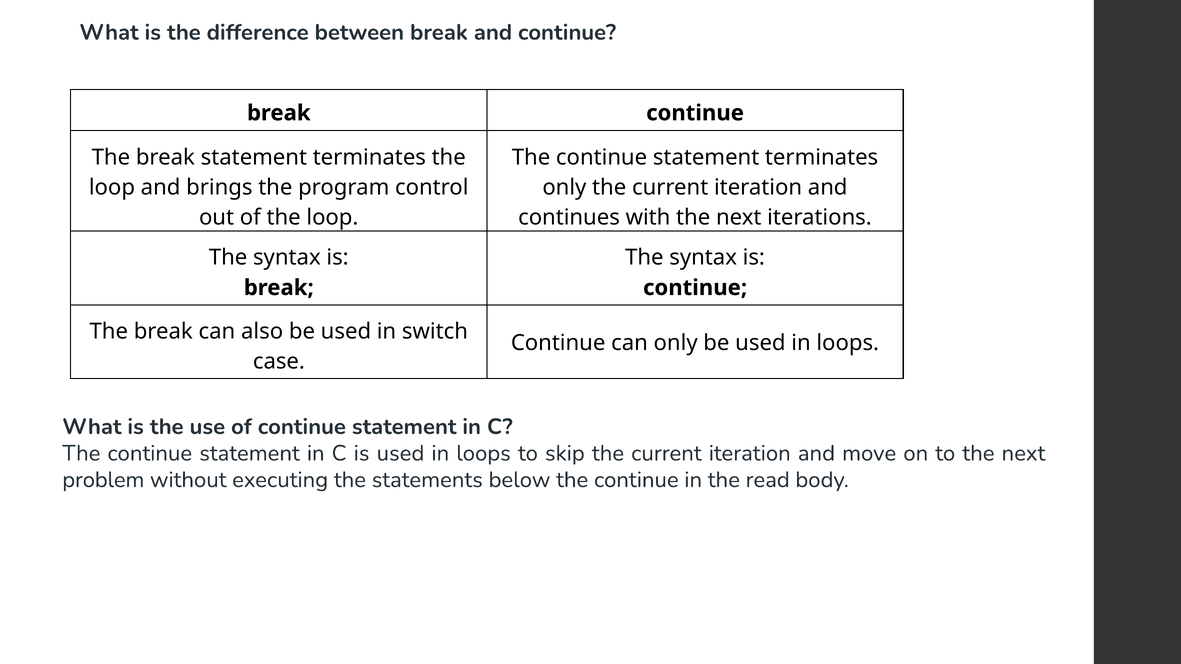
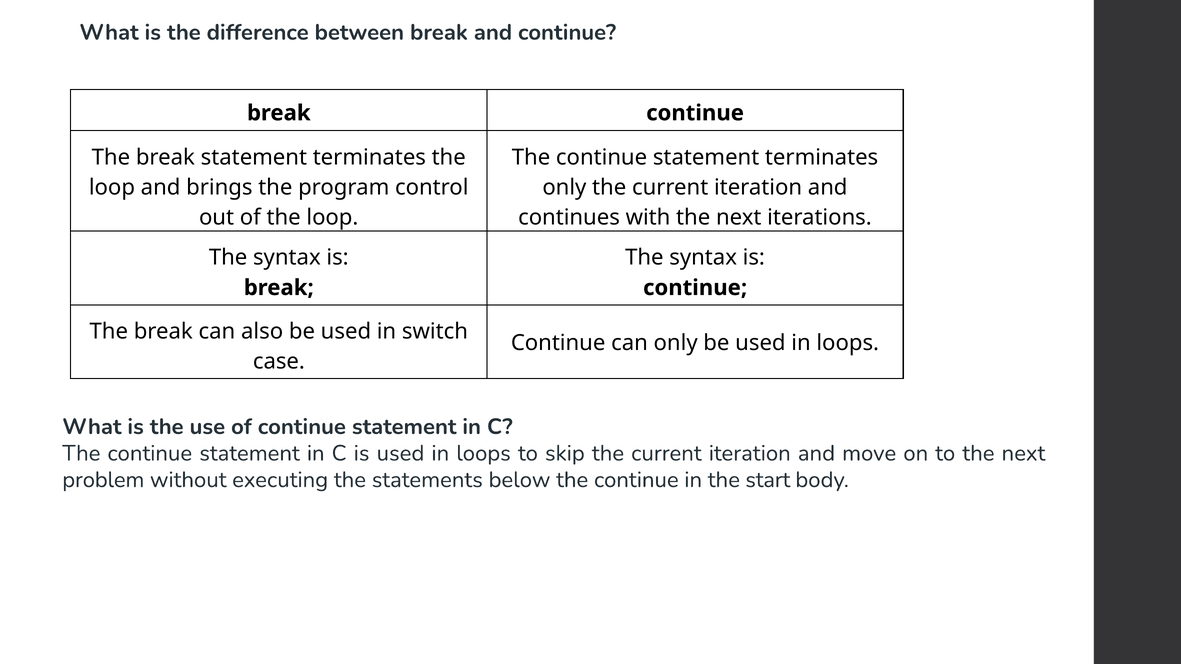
read: read -> start (768, 480)
